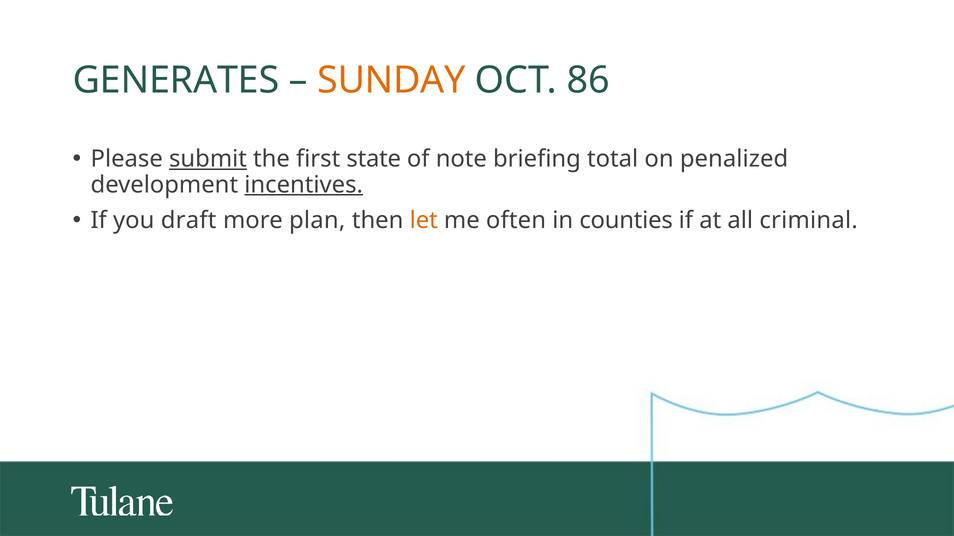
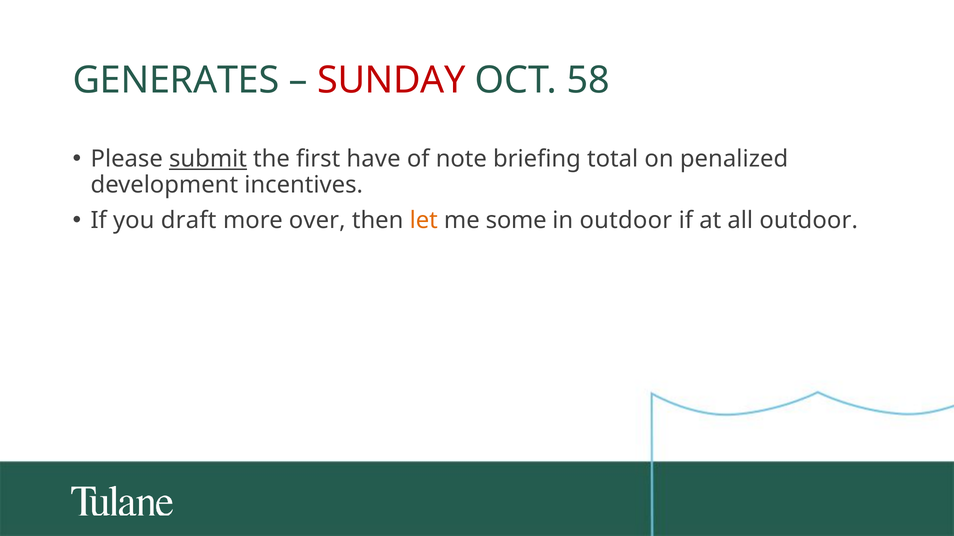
SUNDAY colour: orange -> red (391, 80)
86: 86 -> 58 (588, 80)
state: state -> have (374, 159)
incentives underline: present -> none (304, 185)
plan: plan -> over (317, 221)
often: often -> some (516, 221)
in counties: counties -> outdoor (626, 221)
all criminal: criminal -> outdoor (809, 221)
